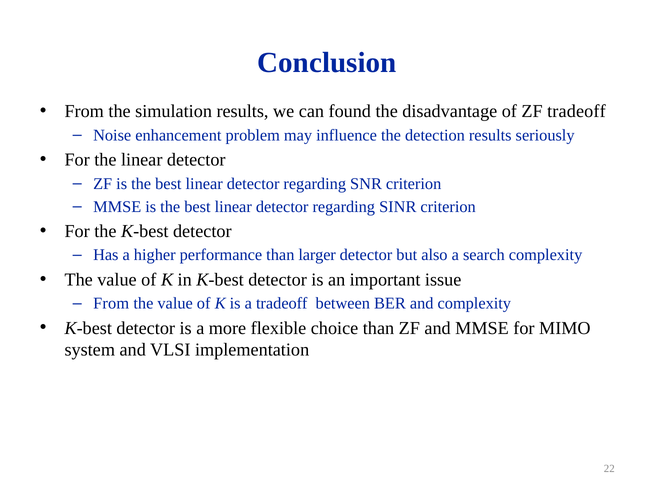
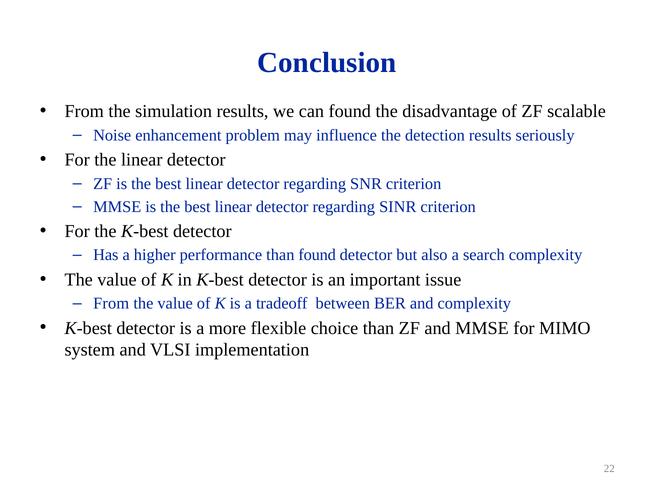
ZF tradeoff: tradeoff -> scalable (576, 111)
than larger: larger -> found (317, 255)
